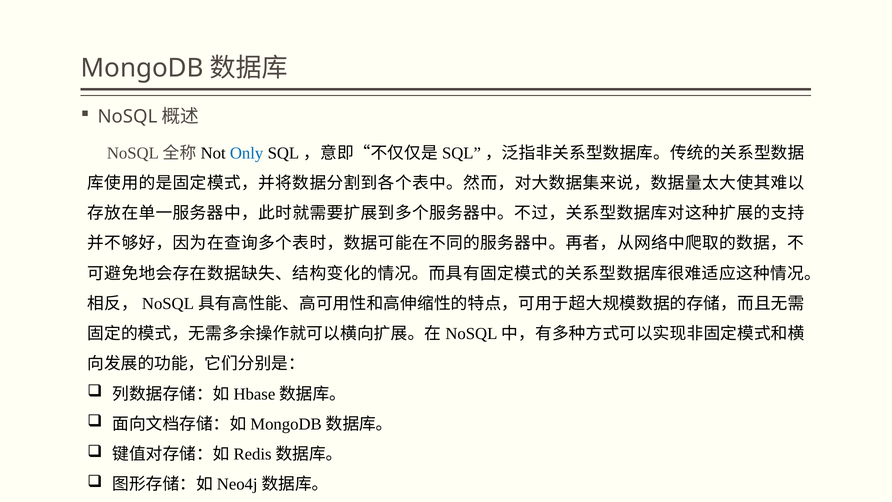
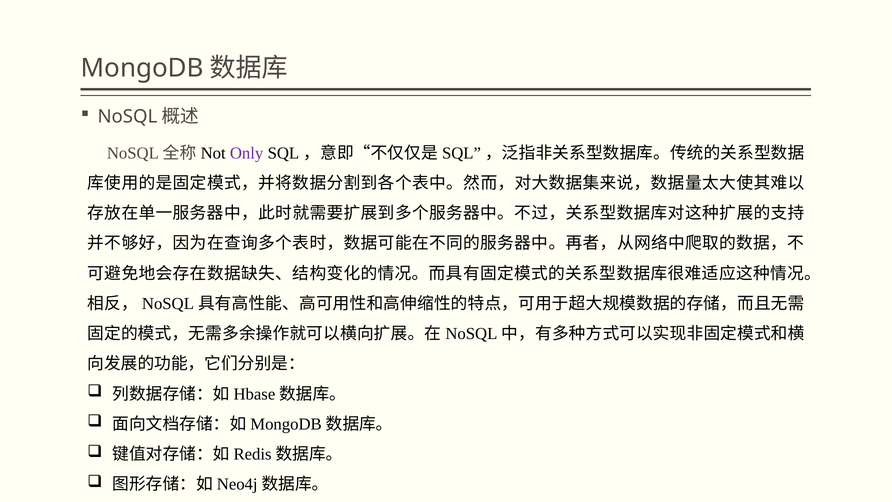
Only colour: blue -> purple (247, 153)
